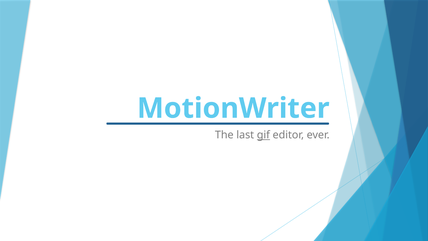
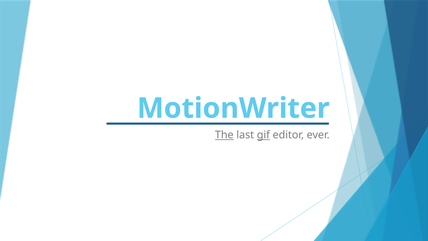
The underline: none -> present (224, 135)
